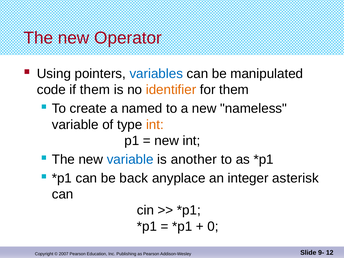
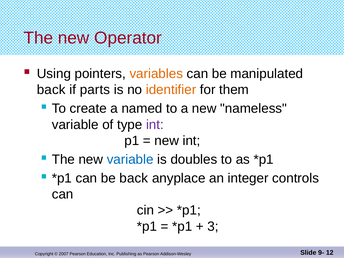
variables colour: blue -> orange (156, 74)
code: code -> back (51, 90)
if them: them -> parts (95, 90)
int colour: orange -> purple (155, 125)
another: another -> doubles (194, 159)
asterisk: asterisk -> controls (296, 178)
0: 0 -> 3 (213, 226)
